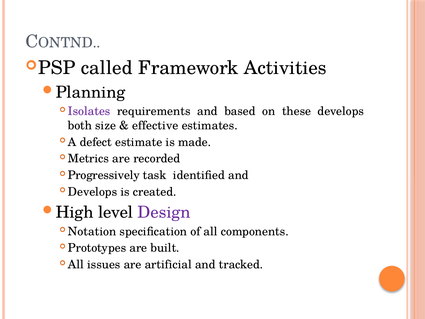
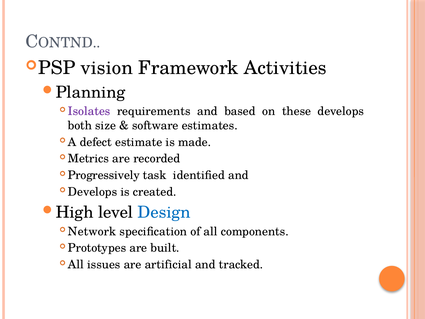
called: called -> vision (107, 68)
effective: effective -> software (155, 125)
Design colour: purple -> blue (164, 212)
Notation: Notation -> Network (92, 231)
